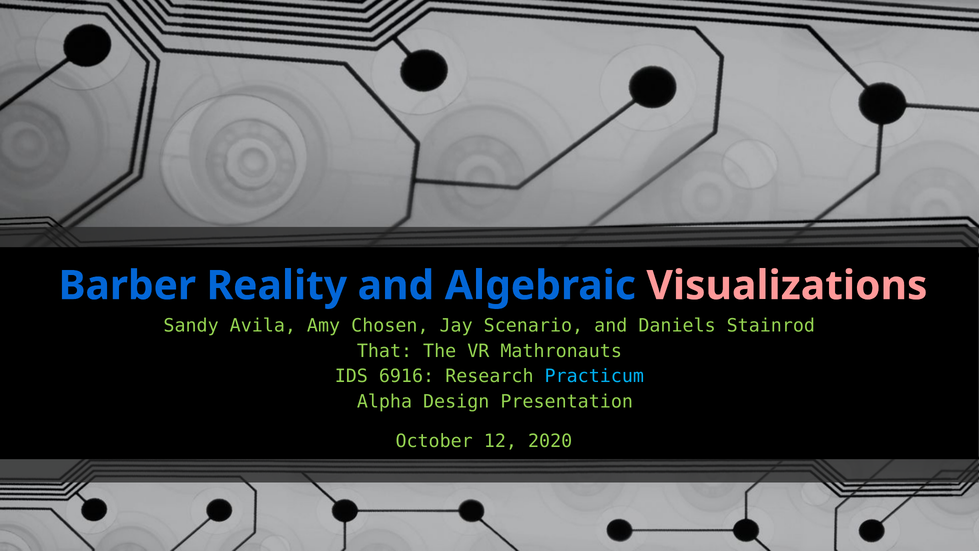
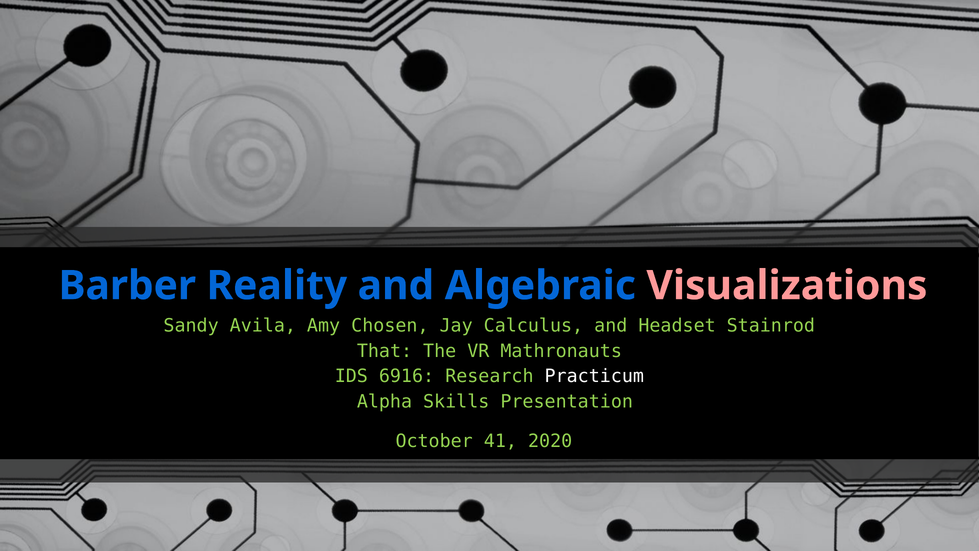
Scenario: Scenario -> Calculus (533, 326)
Daniels: Daniels -> Headset (677, 326)
Practicum colour: light blue -> white (594, 376)
Design: Design -> Skills (456, 401)
12: 12 -> 41 (500, 441)
